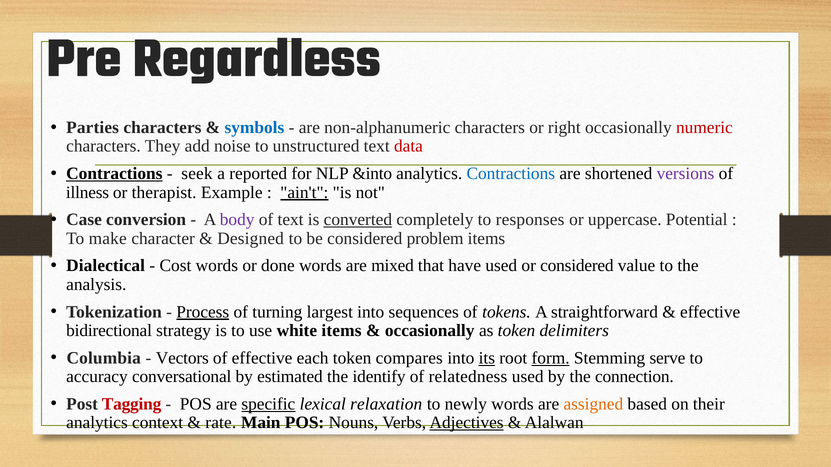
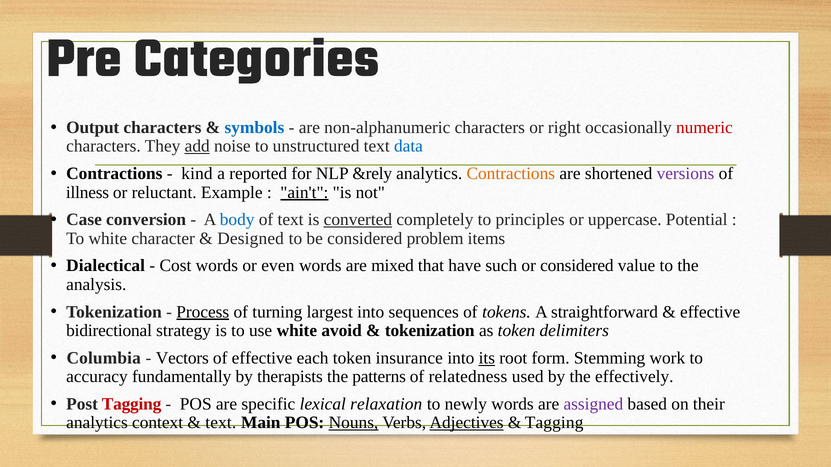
Regardless: Regardless -> Categories (256, 57)
Parties: Parties -> Output (93, 128)
add underline: none -> present (197, 146)
data colour: red -> blue (408, 146)
Contractions underline: present -> none (114, 174)
seek: seek -> kind (197, 174)
&into: &into -> &rely (372, 174)
Contractions colour: blue -> orange (511, 174)
therapist: therapist -> reluctant (164, 192)
body colour: purple -> blue (237, 220)
responses: responses -> principles (530, 220)
To make: make -> white (108, 239)
done: done -> even (278, 266)
have used: used -> such (501, 266)
white items: items -> avoid (342, 331)
occasionally: occasionally -> tokenization (430, 331)
compares: compares -> insurance (409, 358)
form underline: present -> none (551, 358)
serve: serve -> work (667, 358)
conversational: conversational -> fundamentally (182, 377)
estimated: estimated -> therapists (290, 377)
identify: identify -> patterns (379, 377)
connection: connection -> effectively (634, 377)
specific underline: present -> none (268, 404)
assigned colour: orange -> purple (593, 404)
rate: rate -> text (221, 423)
Nouns underline: none -> present (354, 423)
Alalwan: Alalwan -> Tagging (554, 423)
